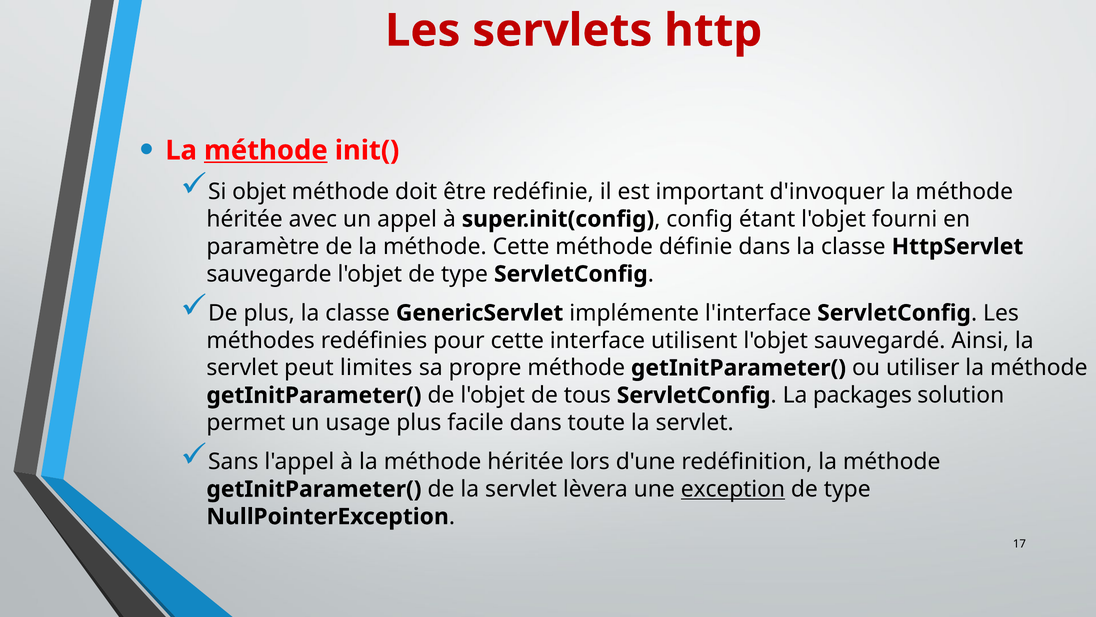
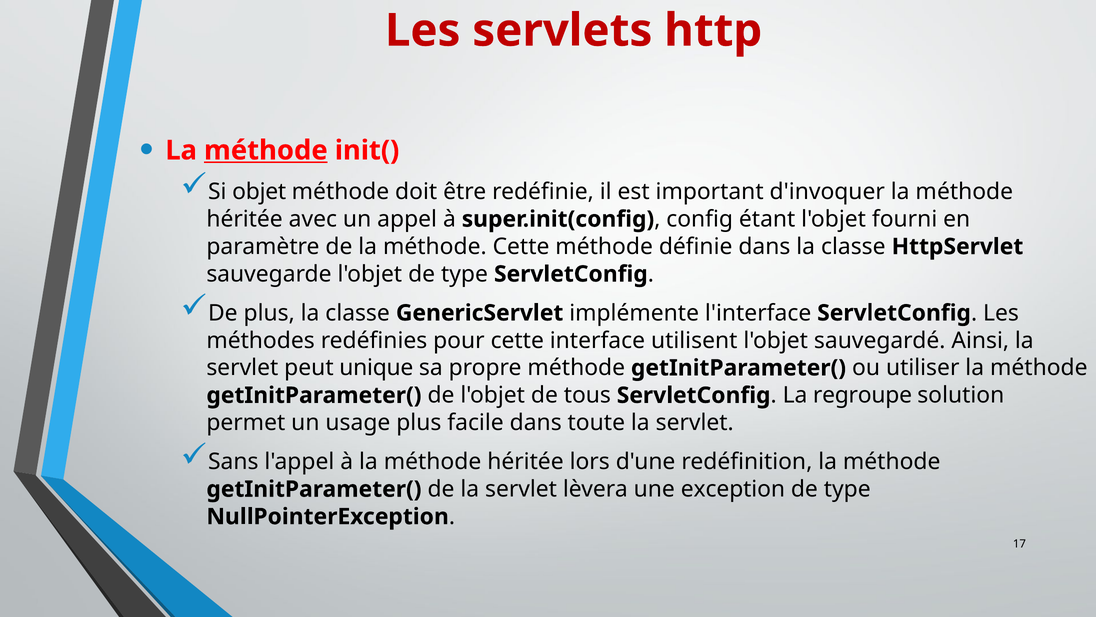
limites: limites -> unique (376, 368)
packages: packages -> regroupe (862, 395)
exception underline: present -> none (733, 489)
